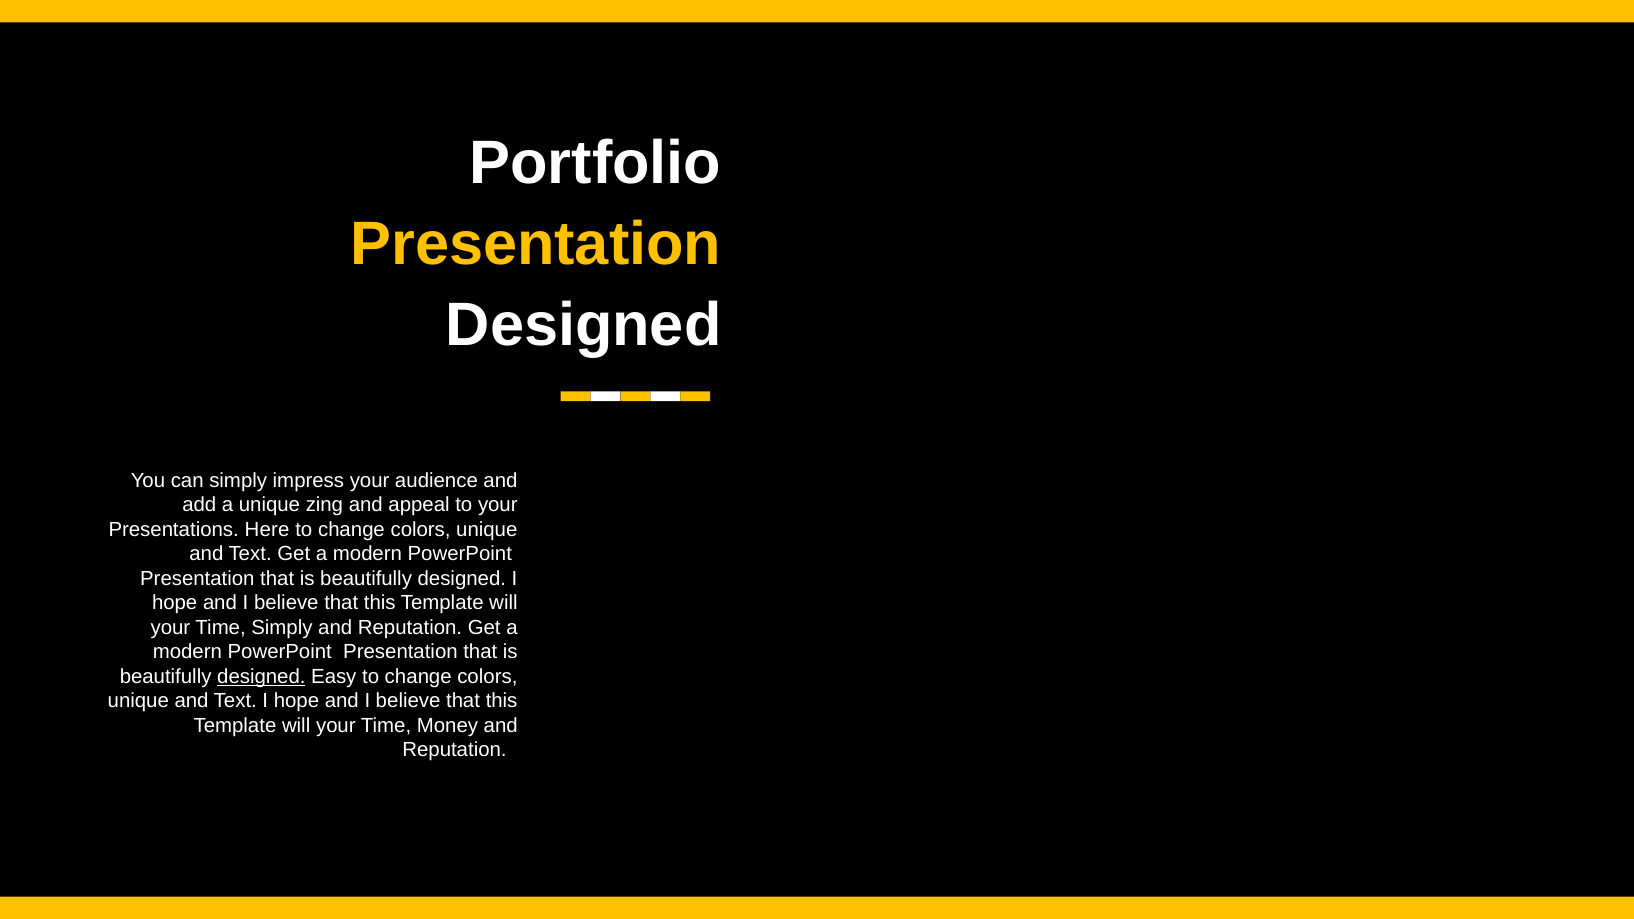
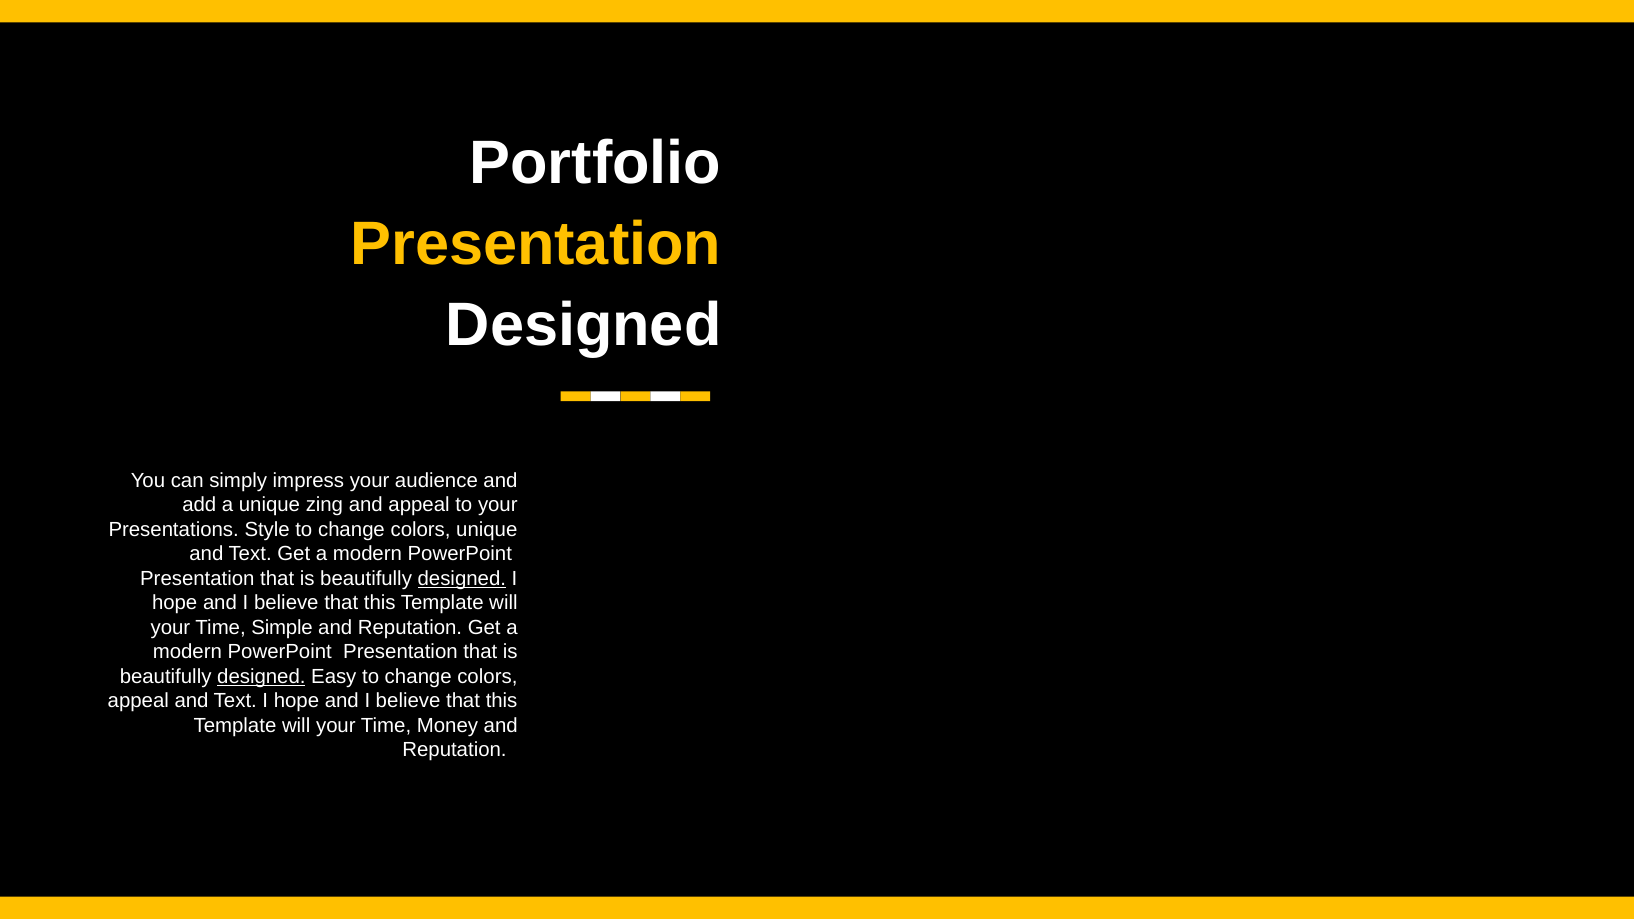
Here: Here -> Style (267, 529)
designed underline: none -> present (462, 578)
Time Simply: Simply -> Simple (282, 627)
unique: unique -> appeal (138, 701)
